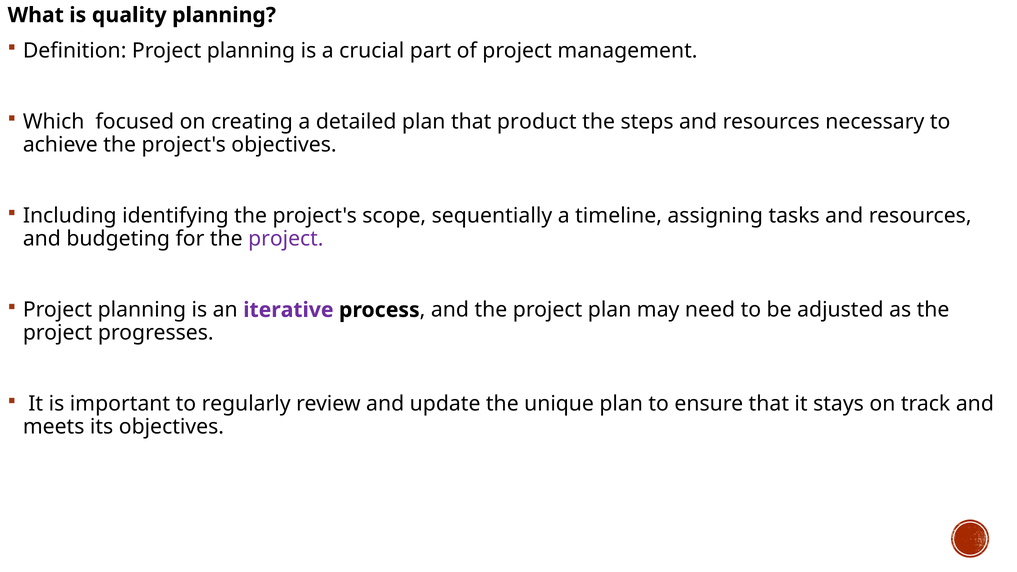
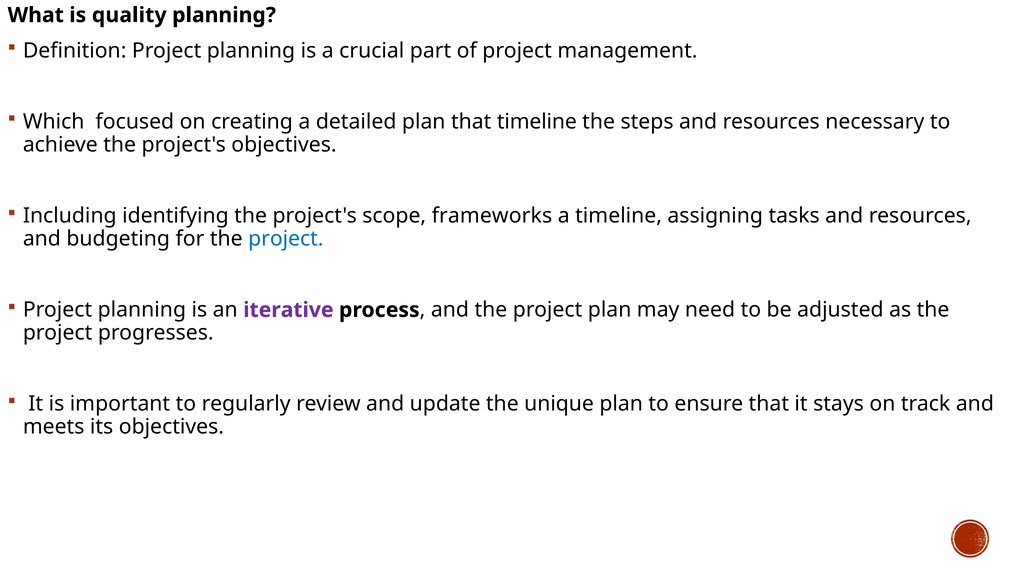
that product: product -> timeline (537, 122)
sequentially: sequentially -> frameworks (492, 216)
project colour: purple -> blue (286, 239)
